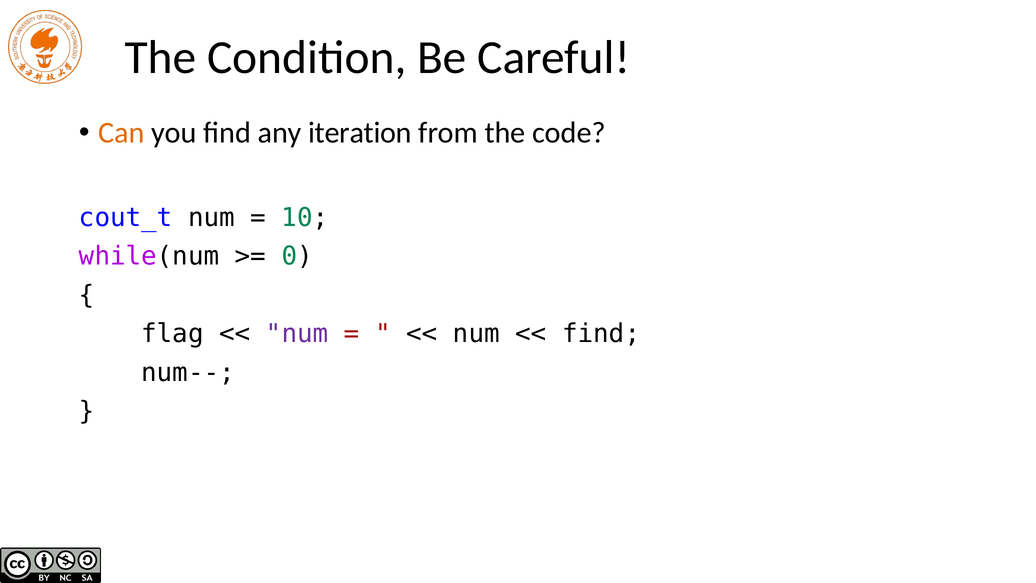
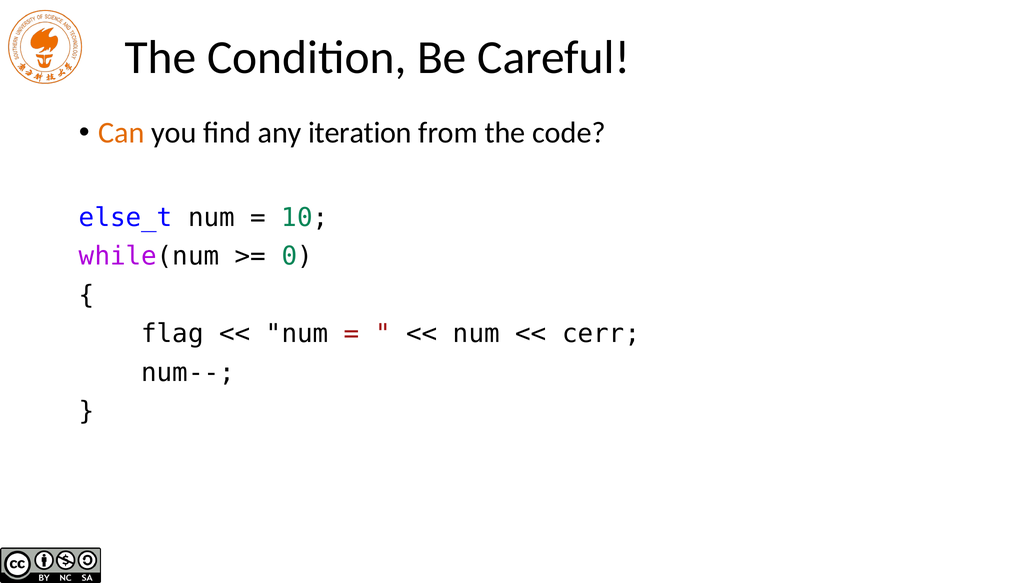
cout_t: cout_t -> else_t (126, 217)
num colour: purple -> black (297, 334)
find: find -> cerr (601, 334)
